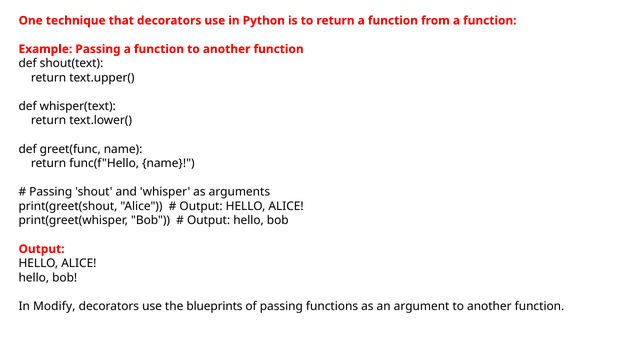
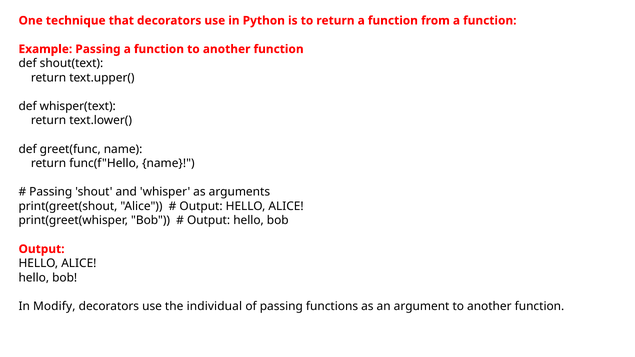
blueprints: blueprints -> individual (214, 306)
